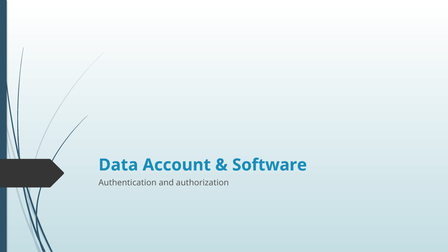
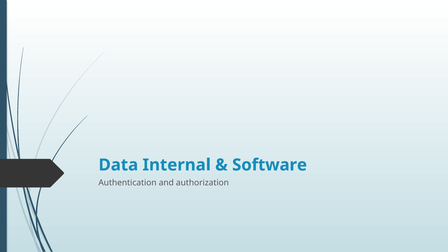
Account: Account -> Internal (177, 165)
